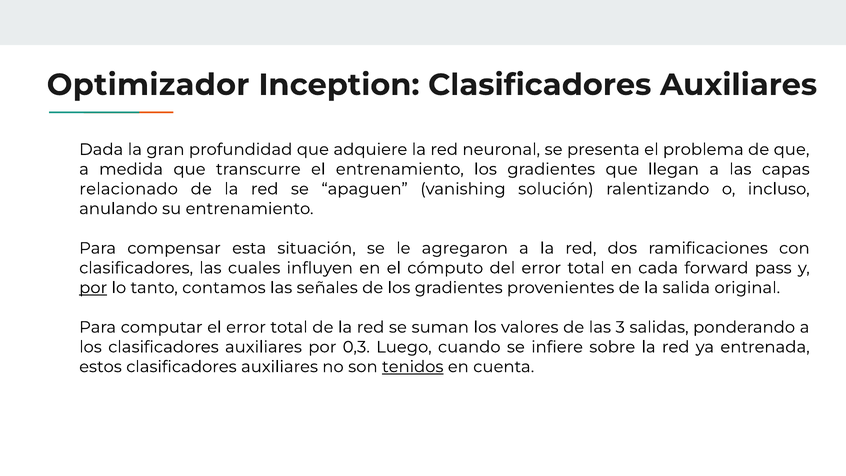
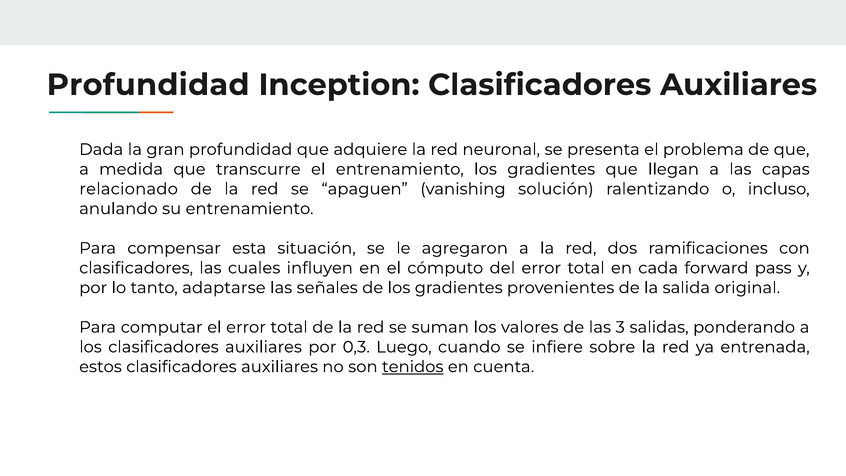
Optimizador: Optimizador -> Profundidad (148, 85)
por underline: present -> none (93, 288)
contamos: contamos -> adaptarse (224, 288)
